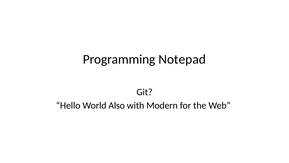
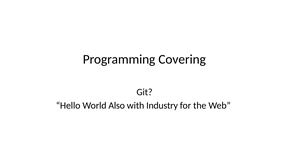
Notepad: Notepad -> Covering (182, 59)
Modern: Modern -> Industry (162, 105)
